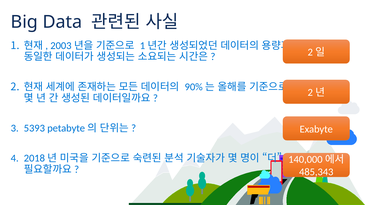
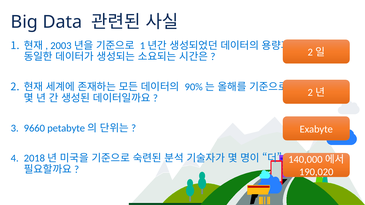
5393: 5393 -> 9660 (34, 128)
485,343: 485,343 -> 190,020 (316, 172)
